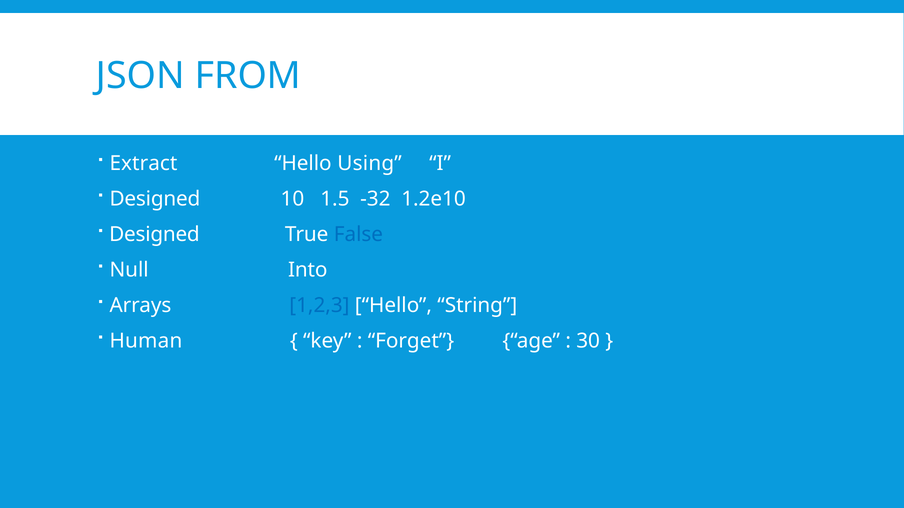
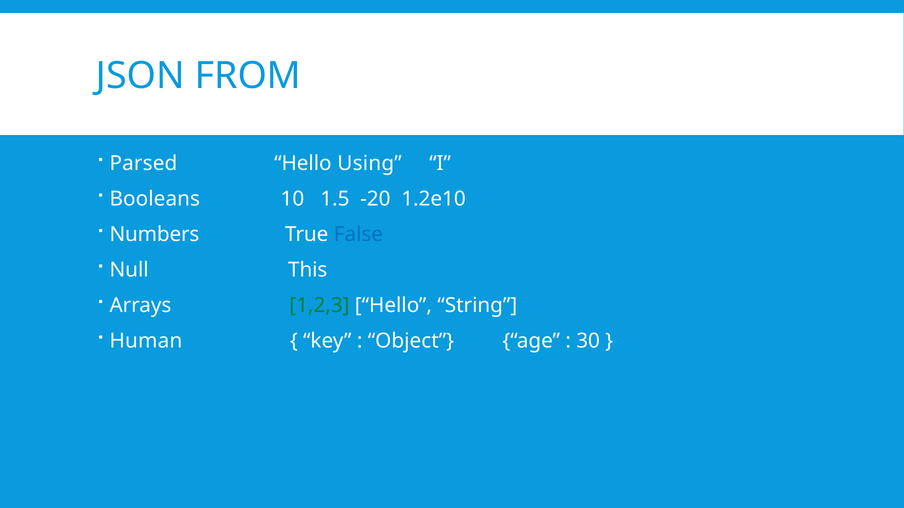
Extract: Extract -> Parsed (143, 164)
Designed: Designed -> Booleans (155, 199)
-32: -32 -> -20 (375, 199)
Designed: Designed -> Numbers (154, 235)
Into: Into -> This (308, 270)
1,2,3 colour: blue -> green (319, 306)
Forget: Forget -> Object (411, 341)
